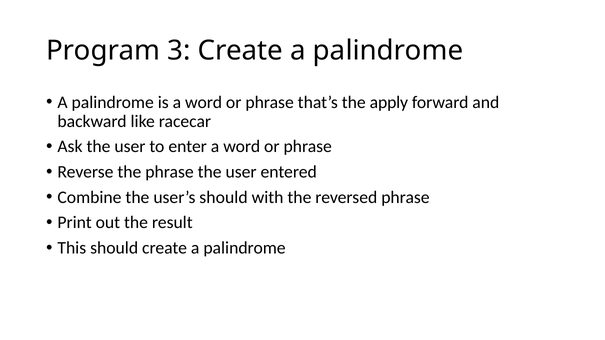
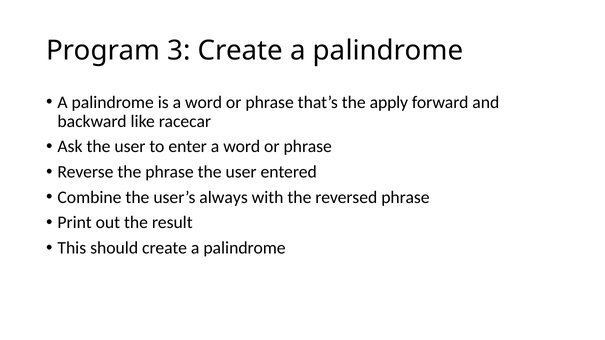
user’s should: should -> always (224, 197)
